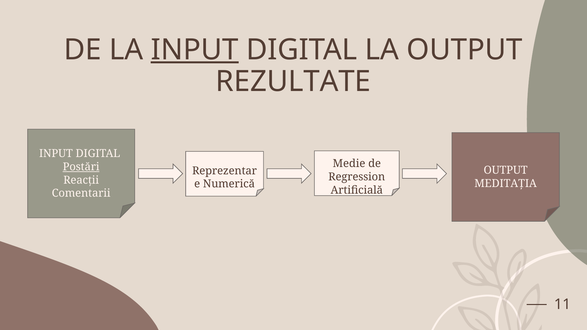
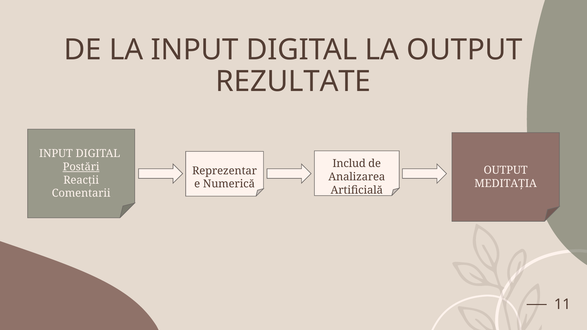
INPUT underline: present -> none (195, 50)
Medie: Medie -> Includ (349, 164)
Regression: Regression -> Analizarea (357, 177)
